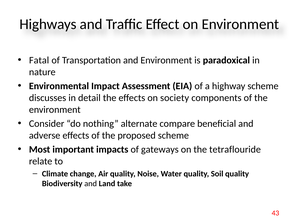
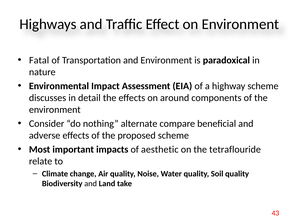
society: society -> around (175, 98)
gateways: gateways -> aesthetic (160, 149)
